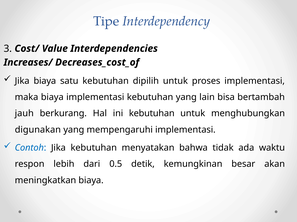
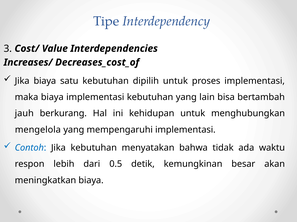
ini kebutuhan: kebutuhan -> kehidupan (152, 114)
digunakan: digunakan -> mengelola (38, 130)
